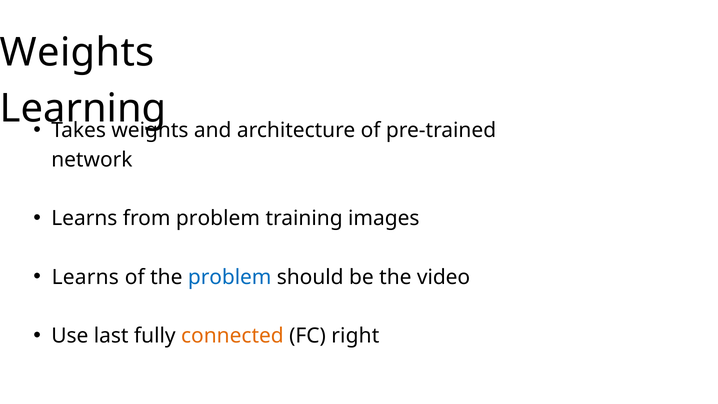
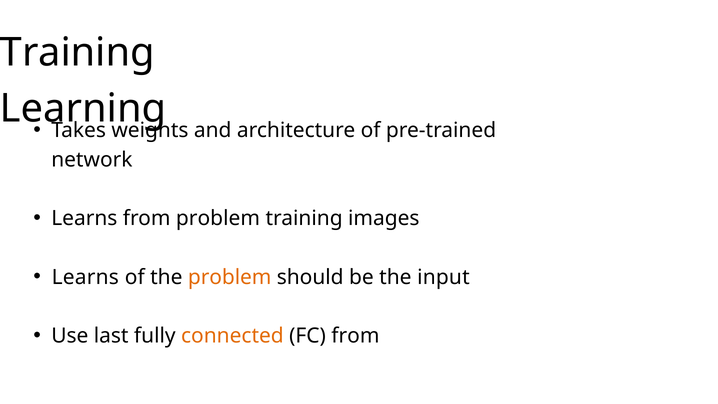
Weights: Weights -> Training (77, 53)
problem colour: blue -> orange (230, 277)
video: video -> input (443, 277)
FC right: right -> from (355, 336)
